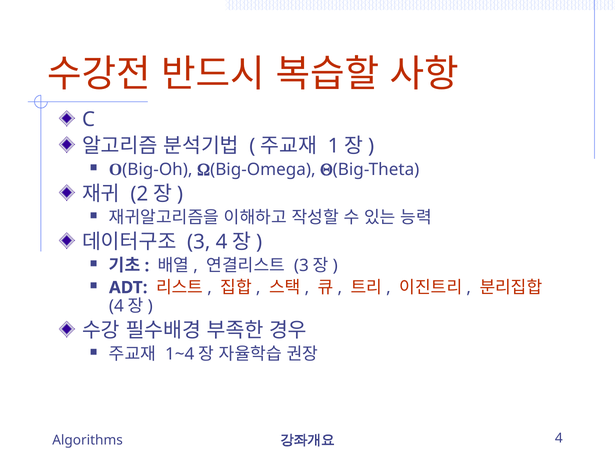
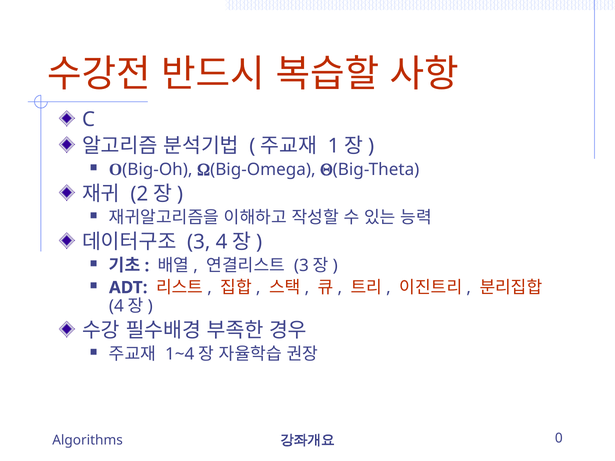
4: 4 -> 0 (559, 439)
